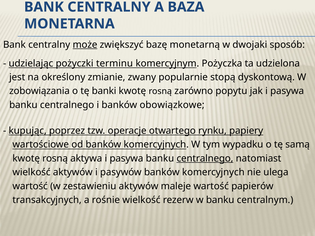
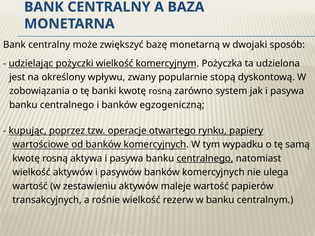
może underline: present -> none (85, 45)
pożyczki terminu: terminu -> wielkość (115, 63)
zmianie: zmianie -> wpływu (106, 77)
popytu: popytu -> system (231, 91)
obowiązkowe: obowiązkowe -> egzogeniczną (172, 105)
